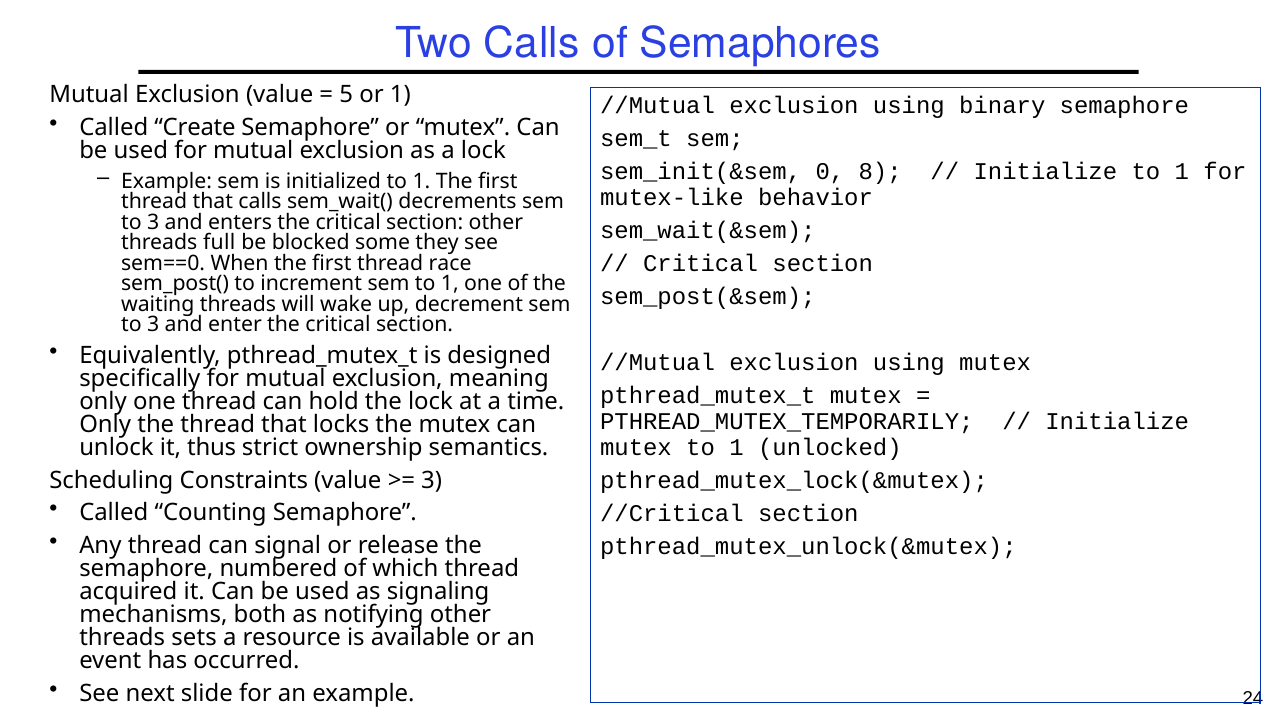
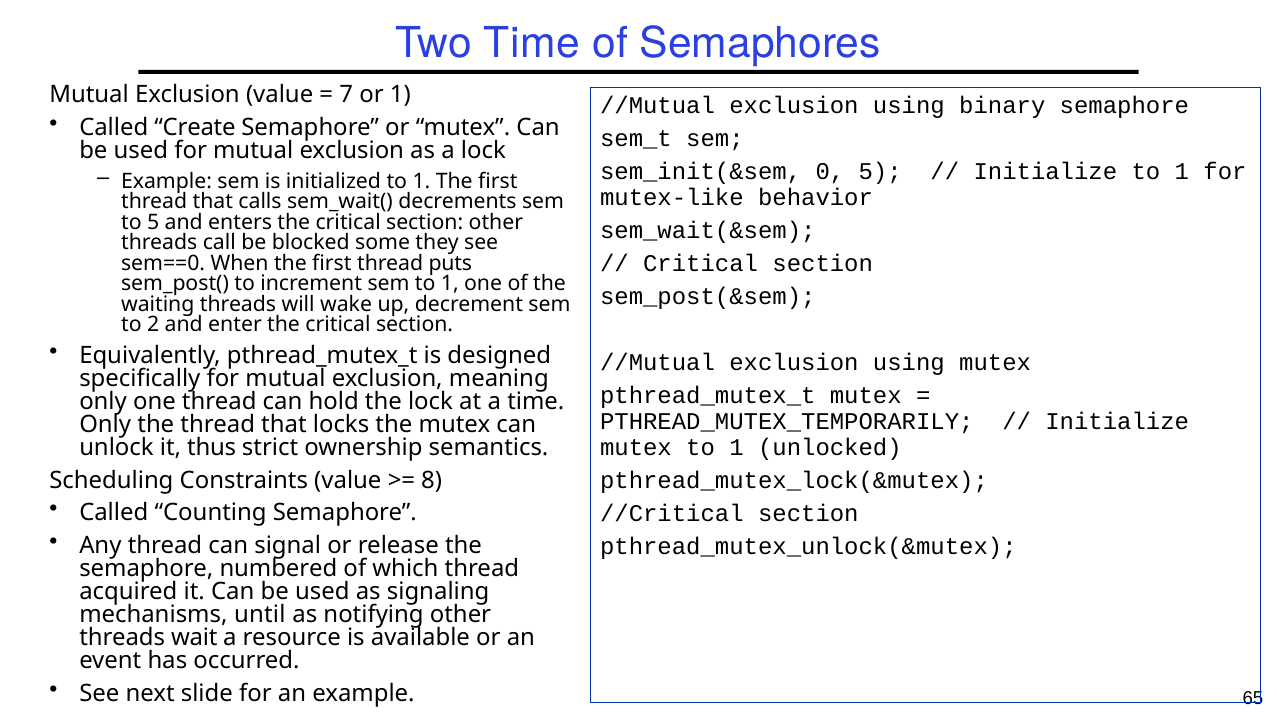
Two Calls: Calls -> Time (532, 44)
5: 5 -> 7 (346, 95)
0 8: 8 -> 5 (880, 171)
3: 3 -> 5 (153, 222)
full: full -> call (219, 242)
race: race -> puts (450, 263)
3: 3 -> 2 (153, 324)
3: 3 -> 8 (432, 480)
both: both -> until (260, 614)
sets: sets -> wait (194, 637)
24: 24 -> 65 (1253, 697)
